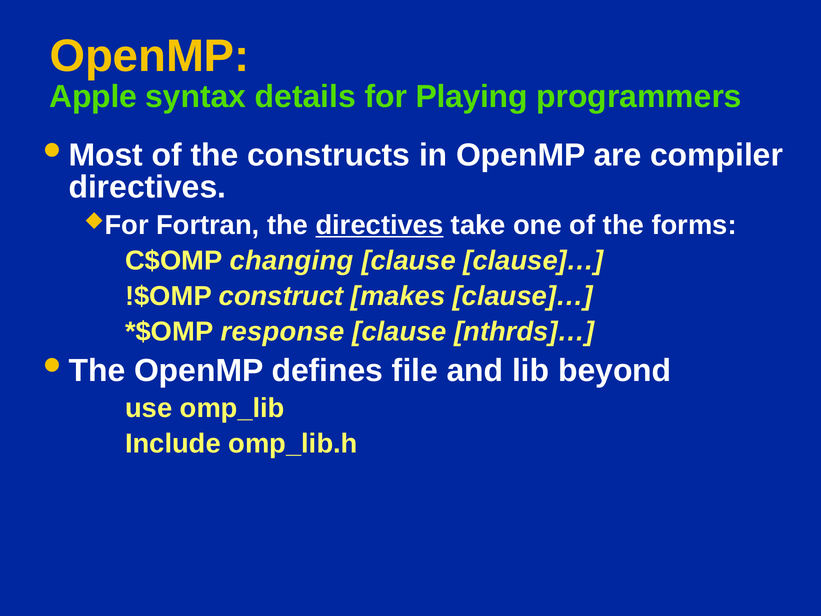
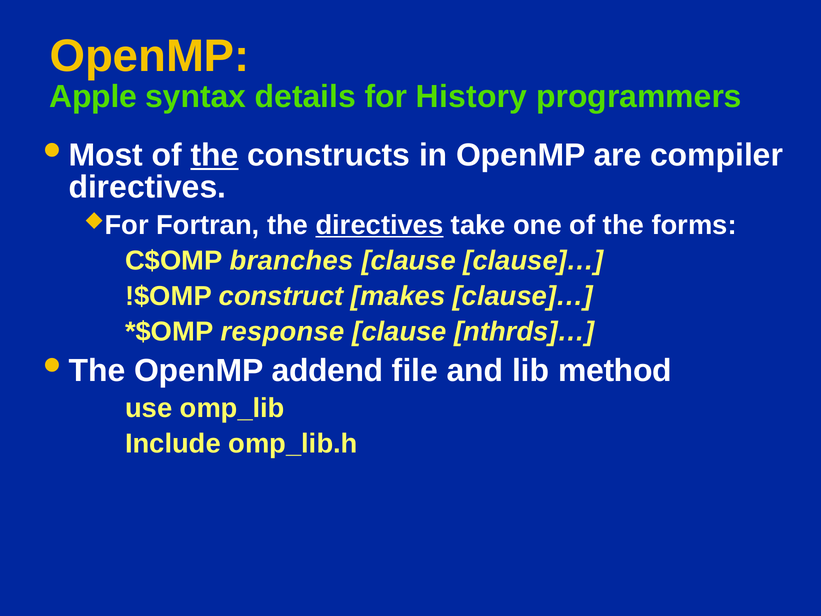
Playing: Playing -> History (472, 97)
the underline: none -> present (215, 155)
changing: changing -> branches (292, 260)
defines: defines -> addend (328, 370)
beyond: beyond -> method (615, 370)
